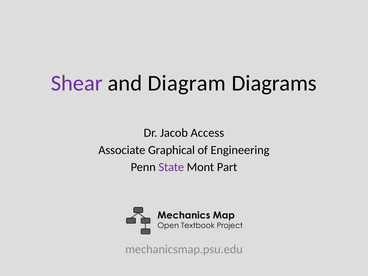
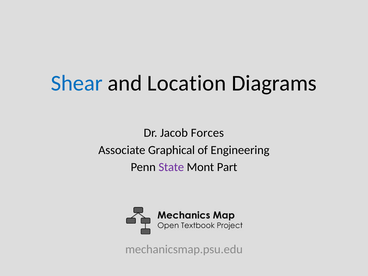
Shear colour: purple -> blue (77, 83)
Diagram: Diagram -> Location (187, 83)
Access: Access -> Forces (207, 133)
